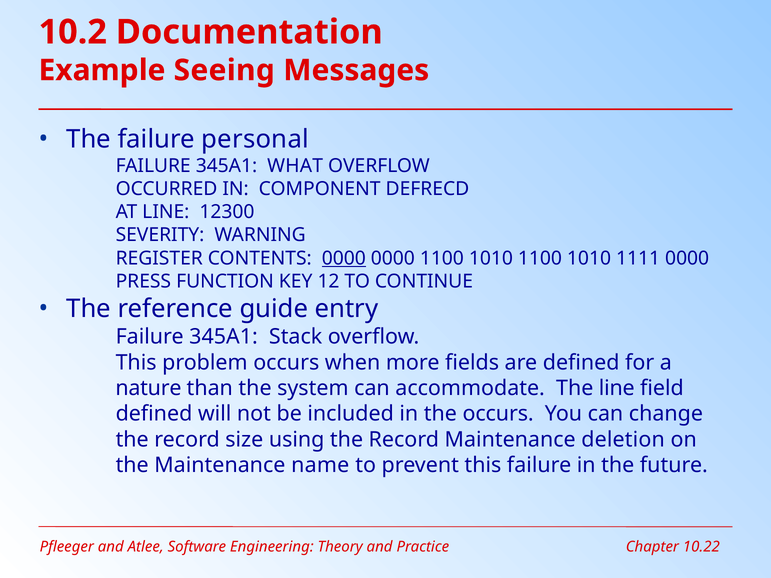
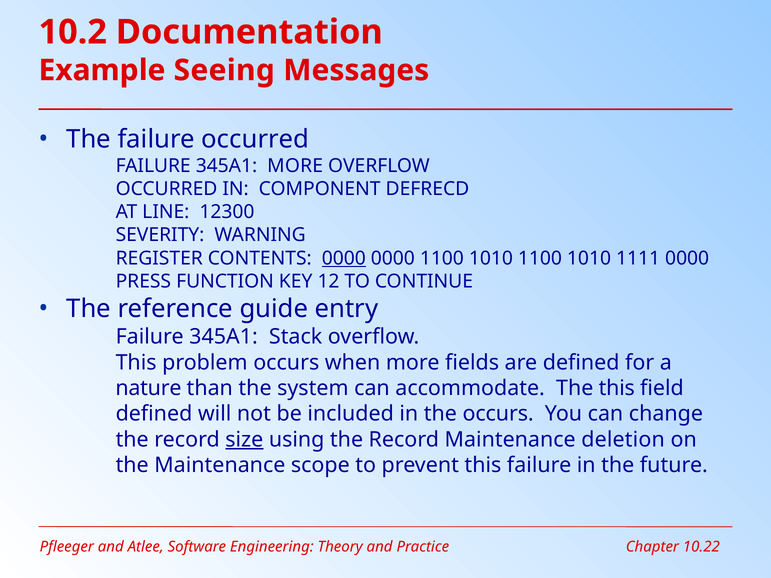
failure personal: personal -> occurred (255, 139)
345A1 WHAT: WHAT -> MORE (295, 166)
The line: line -> this (617, 388)
size underline: none -> present (244, 440)
name: name -> scope (320, 465)
